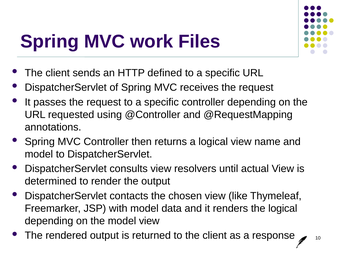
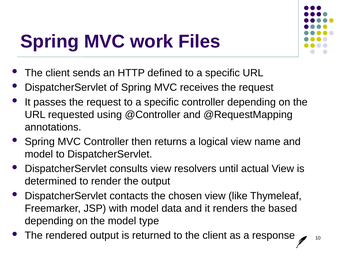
the logical: logical -> based (283, 208)
model view: view -> type (149, 221)
